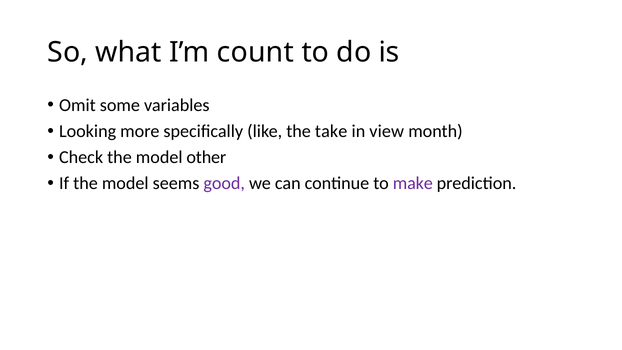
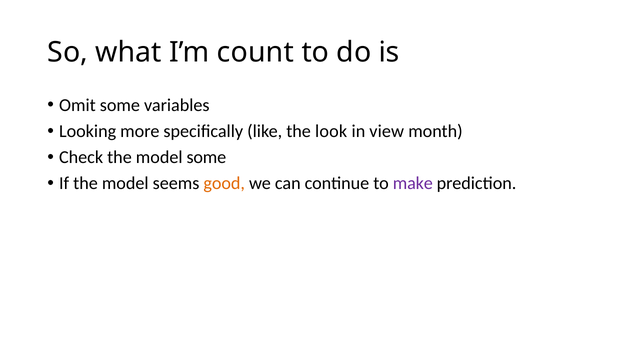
take: take -> look (331, 131)
model other: other -> some (206, 157)
good colour: purple -> orange (224, 183)
